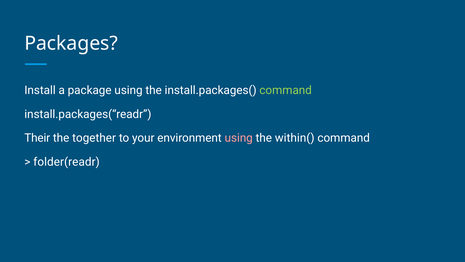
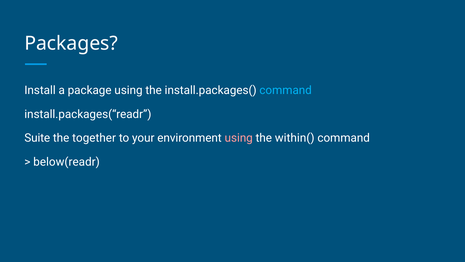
command colour: light green -> light blue (286, 90)
Their: Their -> Suite (37, 138)
folder(readr: folder(readr -> below(readr (67, 162)
